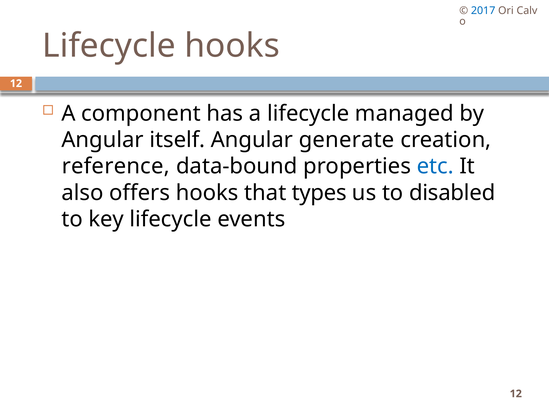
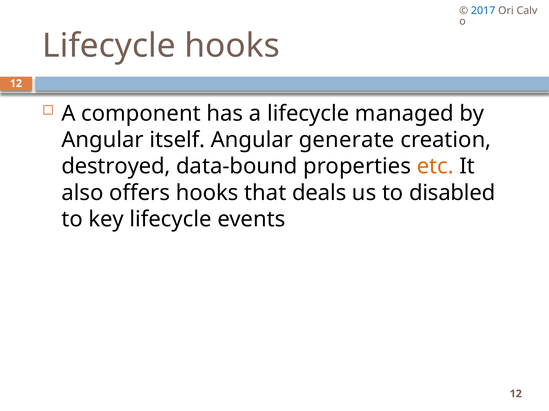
reference: reference -> destroyed (116, 167)
etc colour: blue -> orange (435, 167)
types: types -> deals (319, 193)
